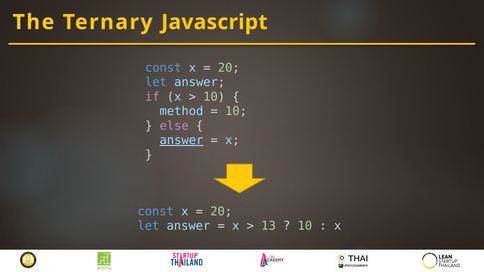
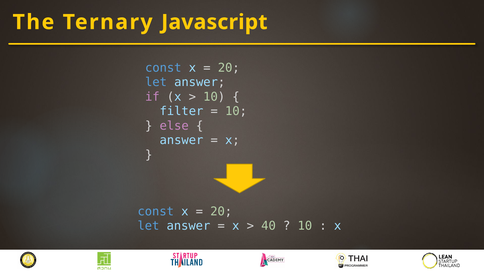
method: method -> filter (181, 111)
answer underline: present -> none (181, 140)
13: 13 -> 40 (269, 226)
